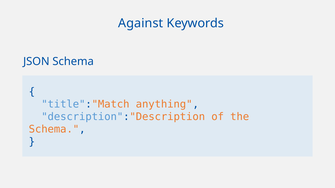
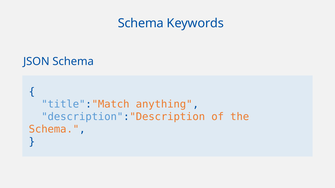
Against: Against -> Schema (141, 23)
